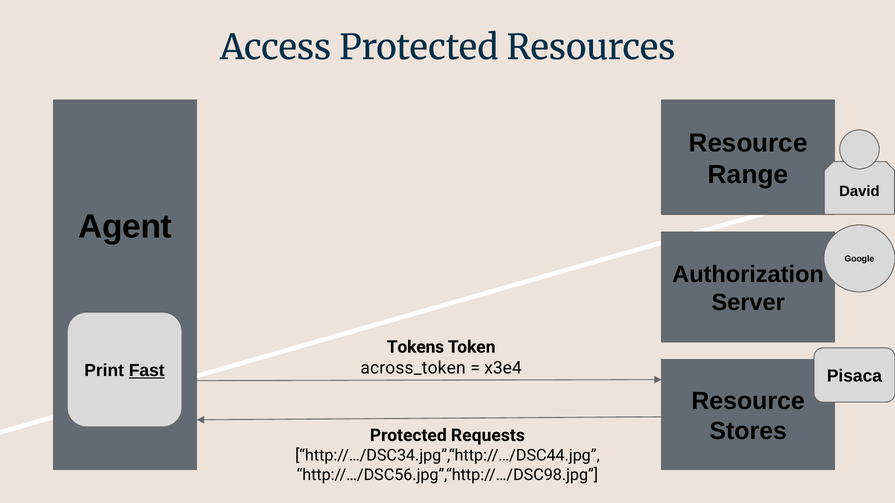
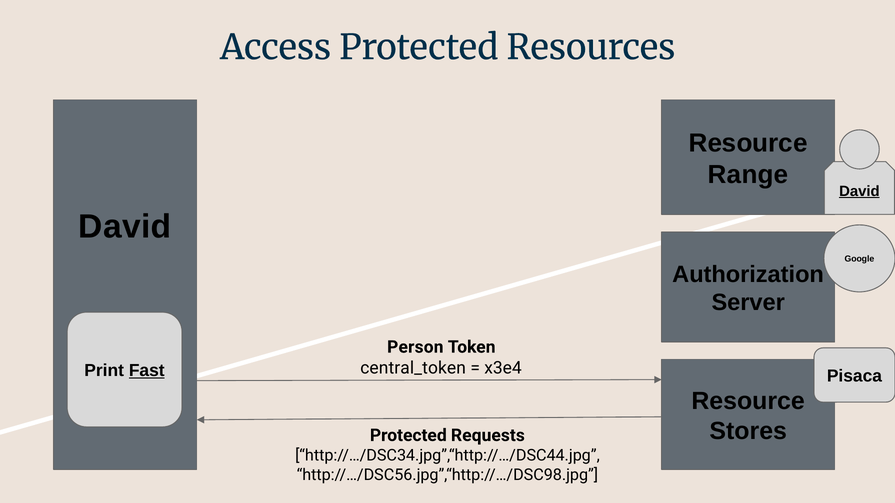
David underline: none -> present (859, 191)
Agent: Agent -> David (125, 227)
Tokens: Tokens -> Person (415, 347)
across_token: across_token -> central_token (413, 368)
